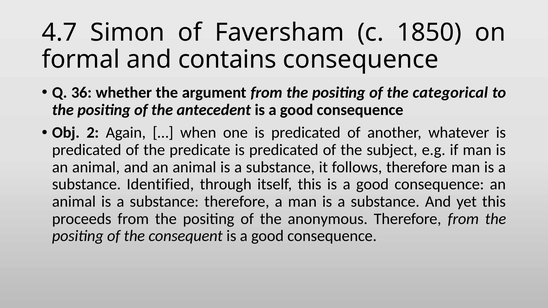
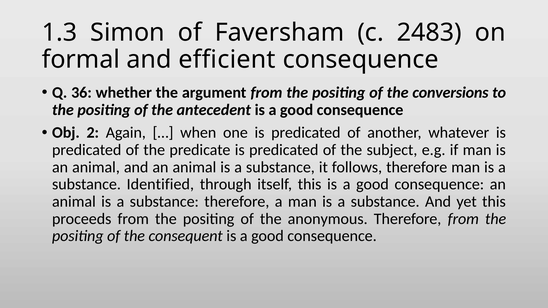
4.7: 4.7 -> 1.3 (60, 32)
1850: 1850 -> 2483 (429, 32)
contains: contains -> efficient (227, 60)
categorical: categorical -> conversions (450, 93)
